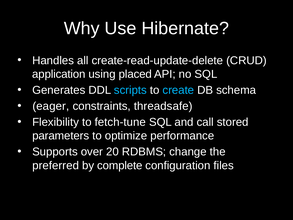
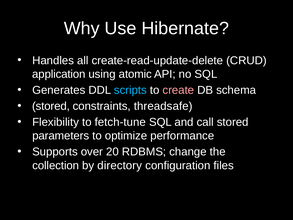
placed: placed -> atomic (135, 74)
create colour: light blue -> pink (178, 90)
eager: eager -> stored (51, 106)
preferred: preferred -> collection (56, 165)
complete: complete -> directory (120, 165)
